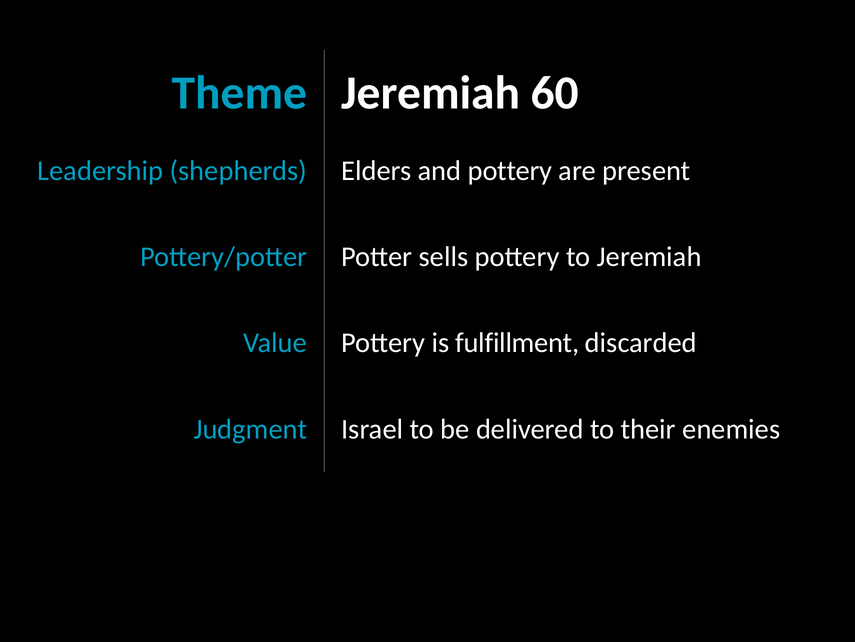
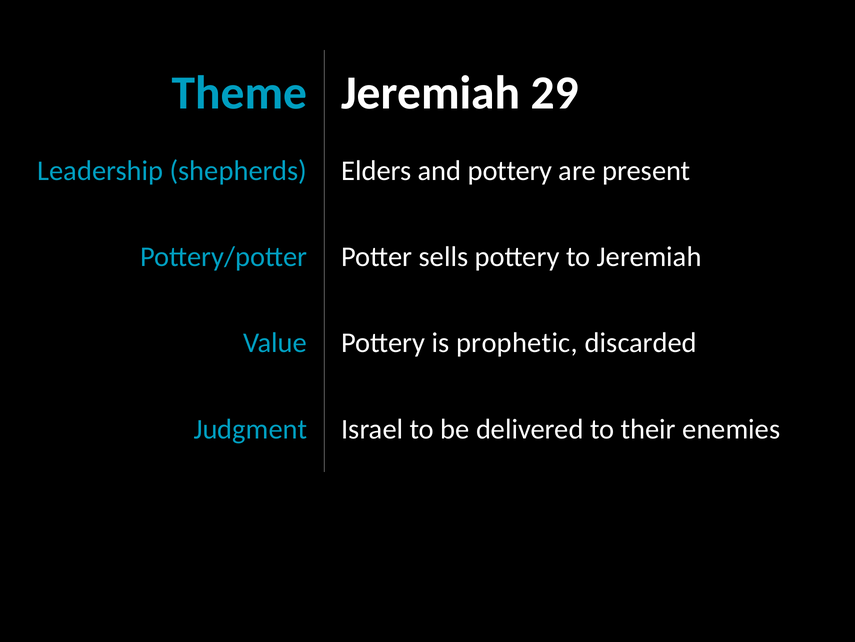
60: 60 -> 29 (555, 93)
fulfillment: fulfillment -> prophetic (517, 343)
